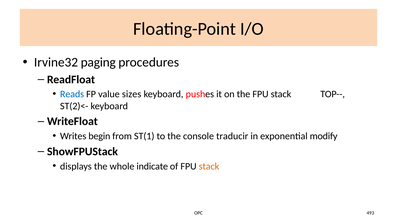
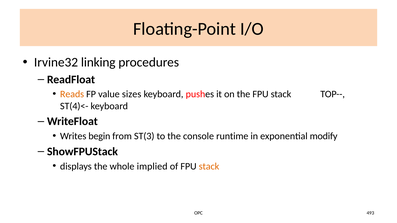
paging: paging -> linking (98, 62)
Reads colour: blue -> orange (72, 94)
ST(2)<-: ST(2)<- -> ST(4)<- (74, 106)
ST(1: ST(1 -> ST(3 (144, 136)
traducir: traducir -> runtime (232, 136)
indicate: indicate -> implied (152, 166)
